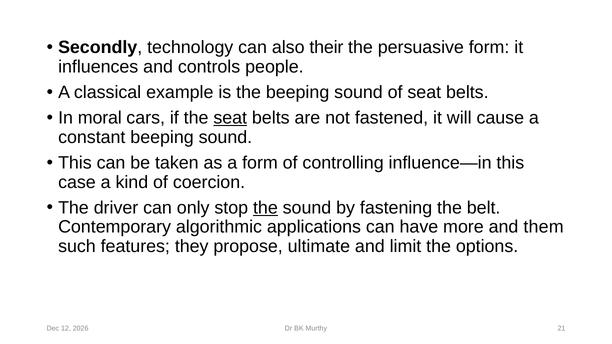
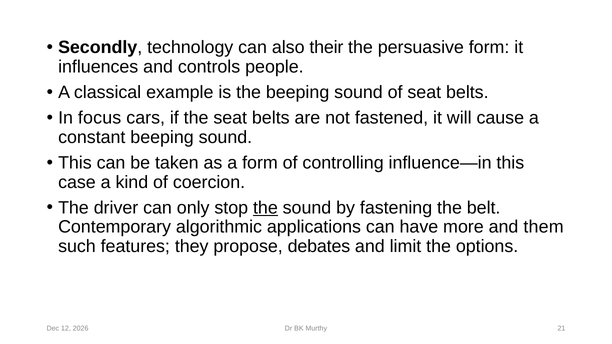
moral: moral -> focus (100, 118)
seat underline: present -> none (230, 118)
ultimate: ultimate -> debates (319, 247)
